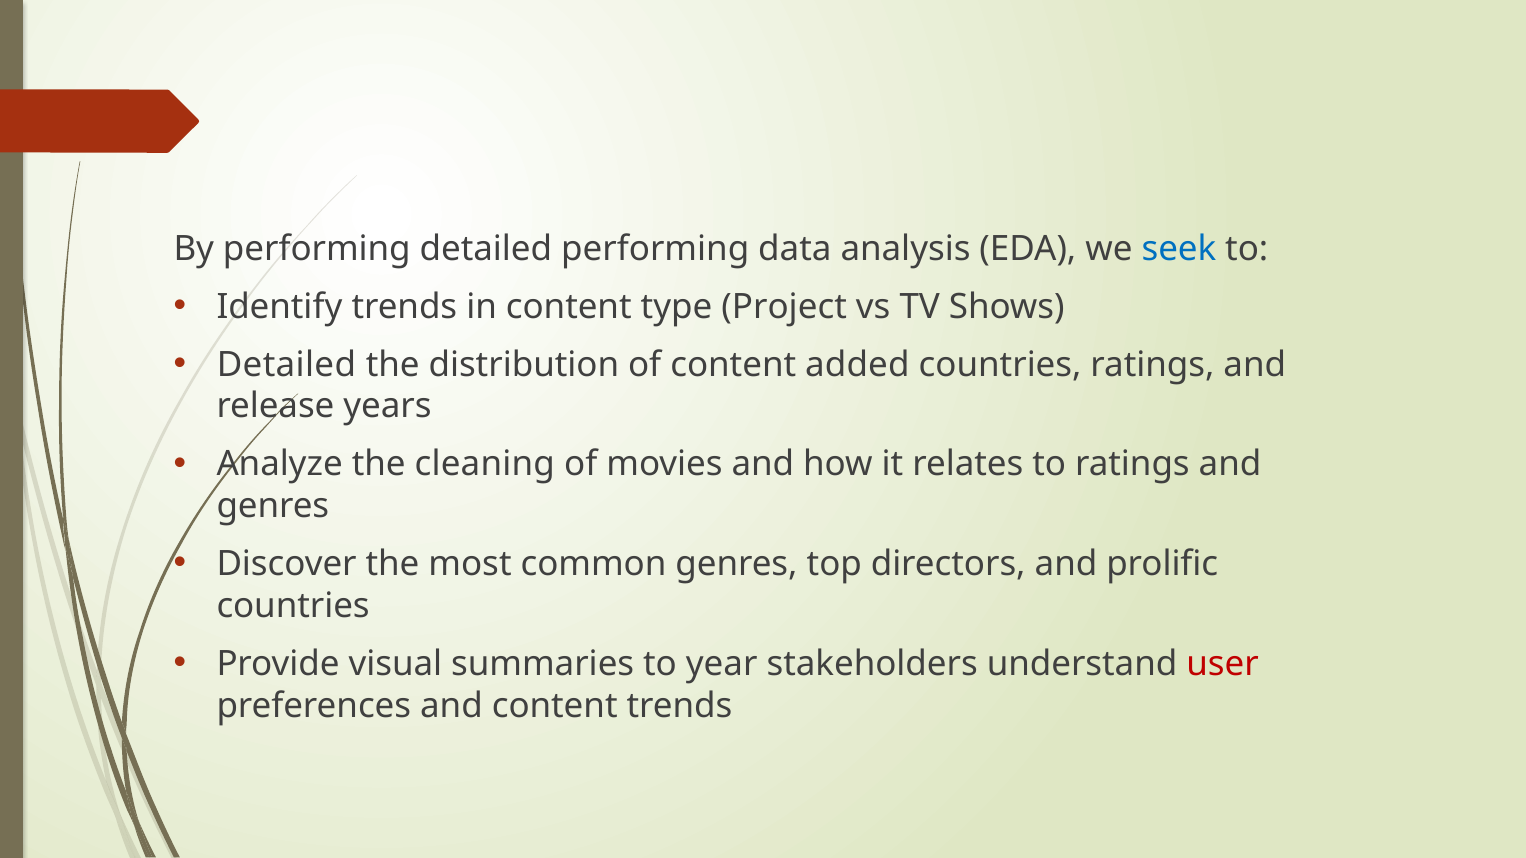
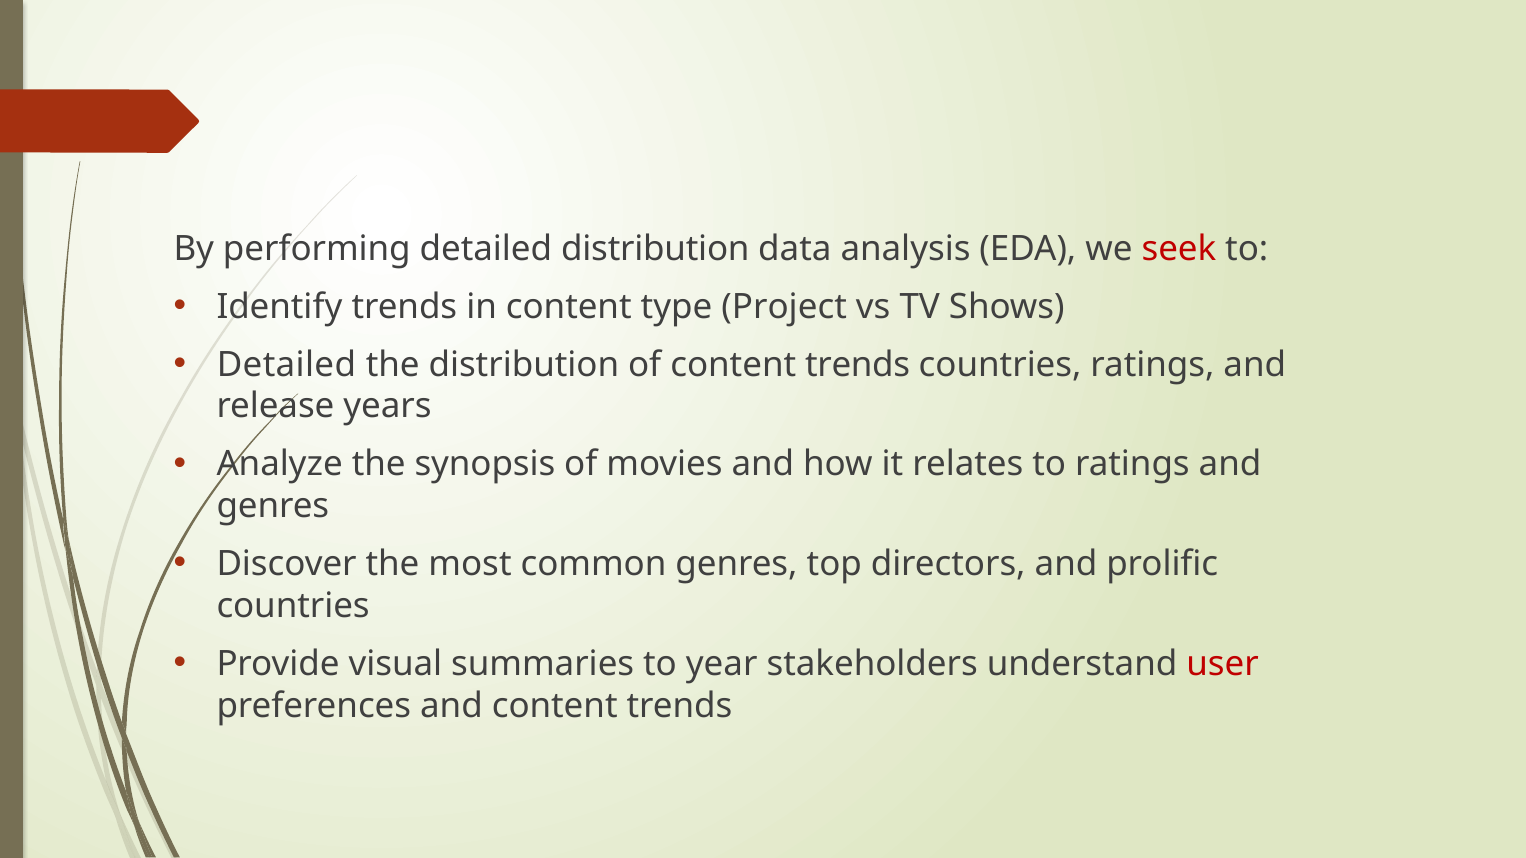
detailed performing: performing -> distribution (655, 249)
seek colour: blue -> red (1179, 249)
of content added: added -> trends (858, 365)
cleaning: cleaning -> synopsis (485, 464)
